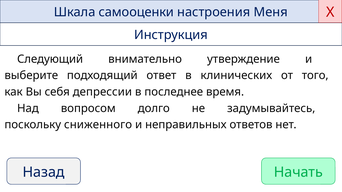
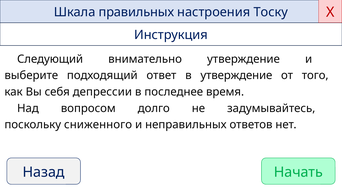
самооценки: самооценки -> правильных (136, 12)
Меня: Меня -> Тоску (271, 12)
в клинических: клинических -> утверждение (236, 76)
